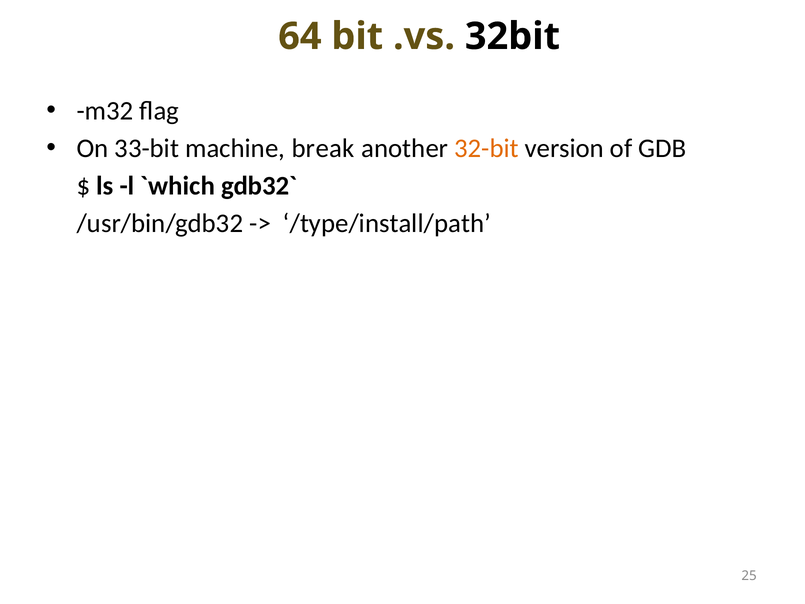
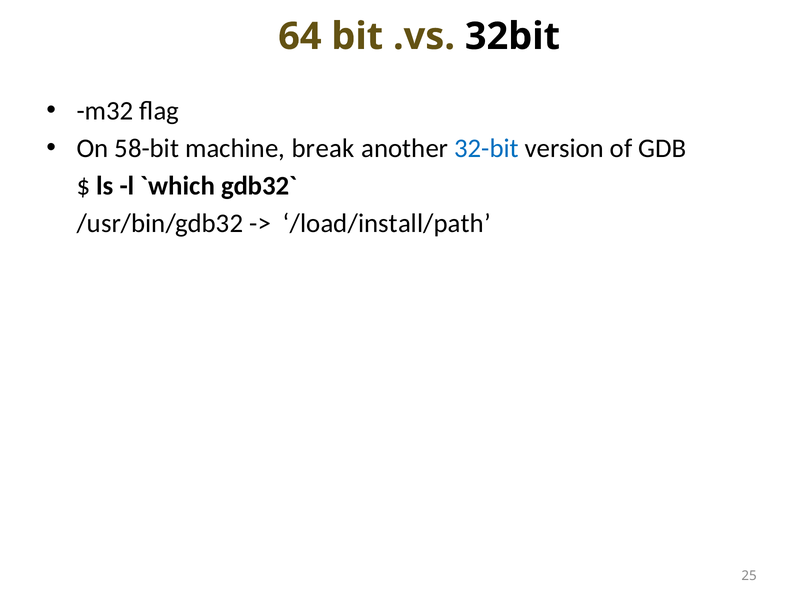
33-bit: 33-bit -> 58-bit (147, 148)
32-bit colour: orange -> blue (487, 148)
/type/install/path: /type/install/path -> /load/install/path (387, 223)
